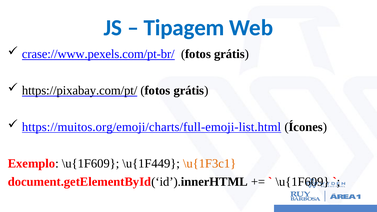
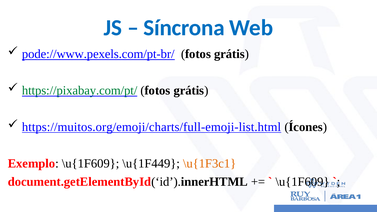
Tipagem: Tipagem -> Síncrona (184, 28)
crase://www.pexels.com/pt-br/: crase://www.pexels.com/pt-br/ -> pode://www.pexels.com/pt-br/ (98, 54)
https://pixabay.com/pt/ colour: black -> green (80, 91)
